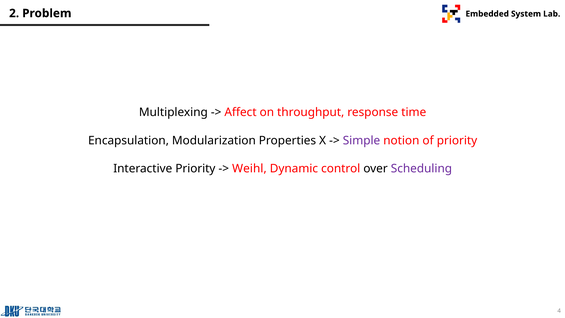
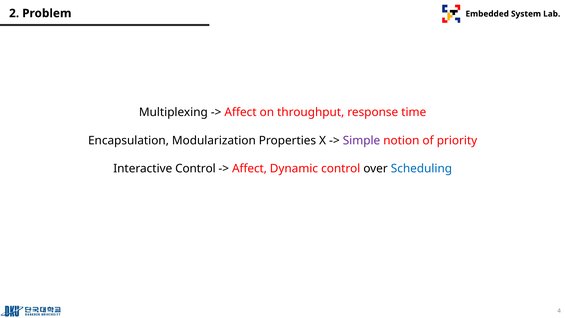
Interactive Priority: Priority -> Control (195, 169)
Weihl: Weihl -> Affect (249, 169)
Scheduling colour: purple -> blue (421, 169)
